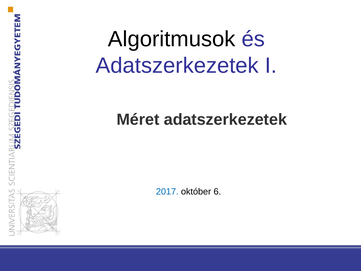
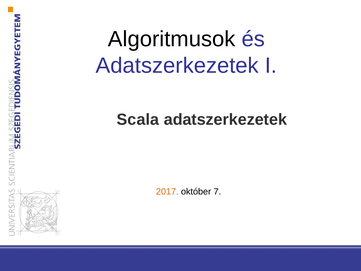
Méret: Méret -> Scala (138, 120)
2017 colour: blue -> orange (167, 192)
6: 6 -> 7 (217, 192)
